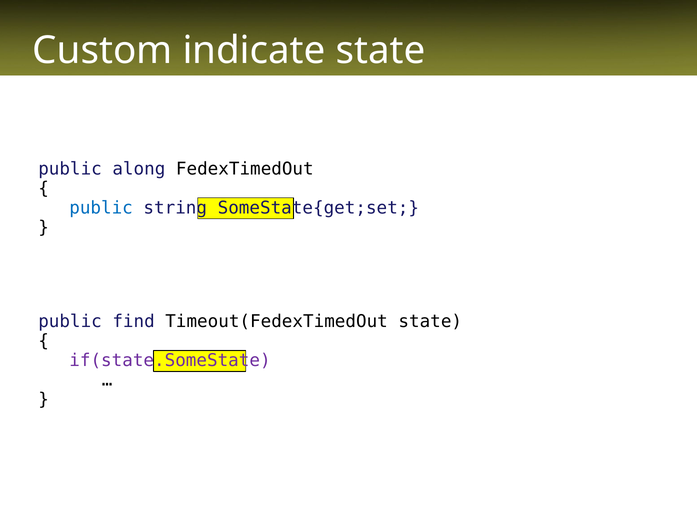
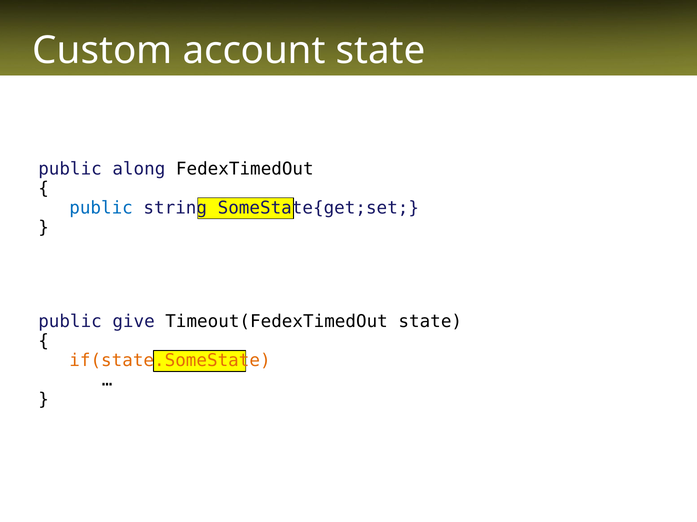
indicate: indicate -> account (254, 50)
find: find -> give (134, 322)
if(state.SomeState colour: purple -> orange (170, 361)
